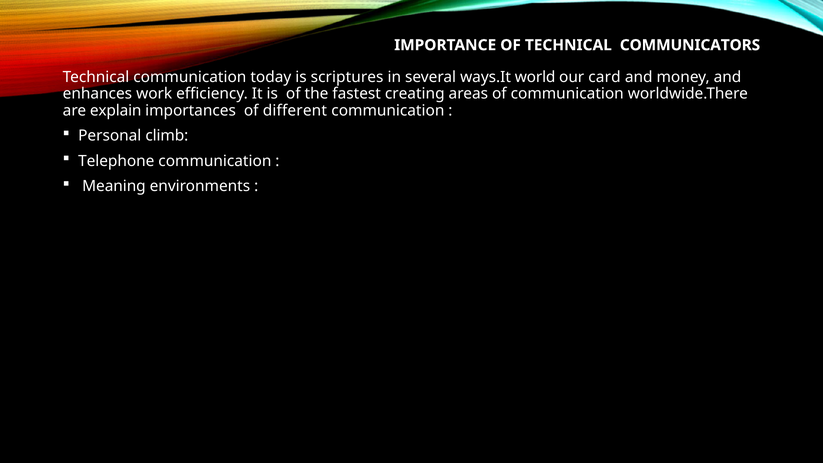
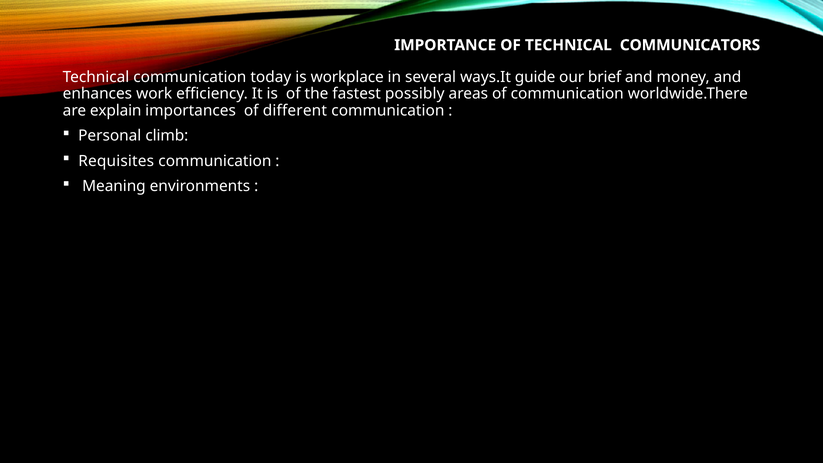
scriptures: scriptures -> workplace (347, 77)
world: world -> guide (535, 77)
card: card -> brief (605, 77)
creating: creating -> possibly (415, 94)
Telephone: Telephone -> Requisites (116, 161)
